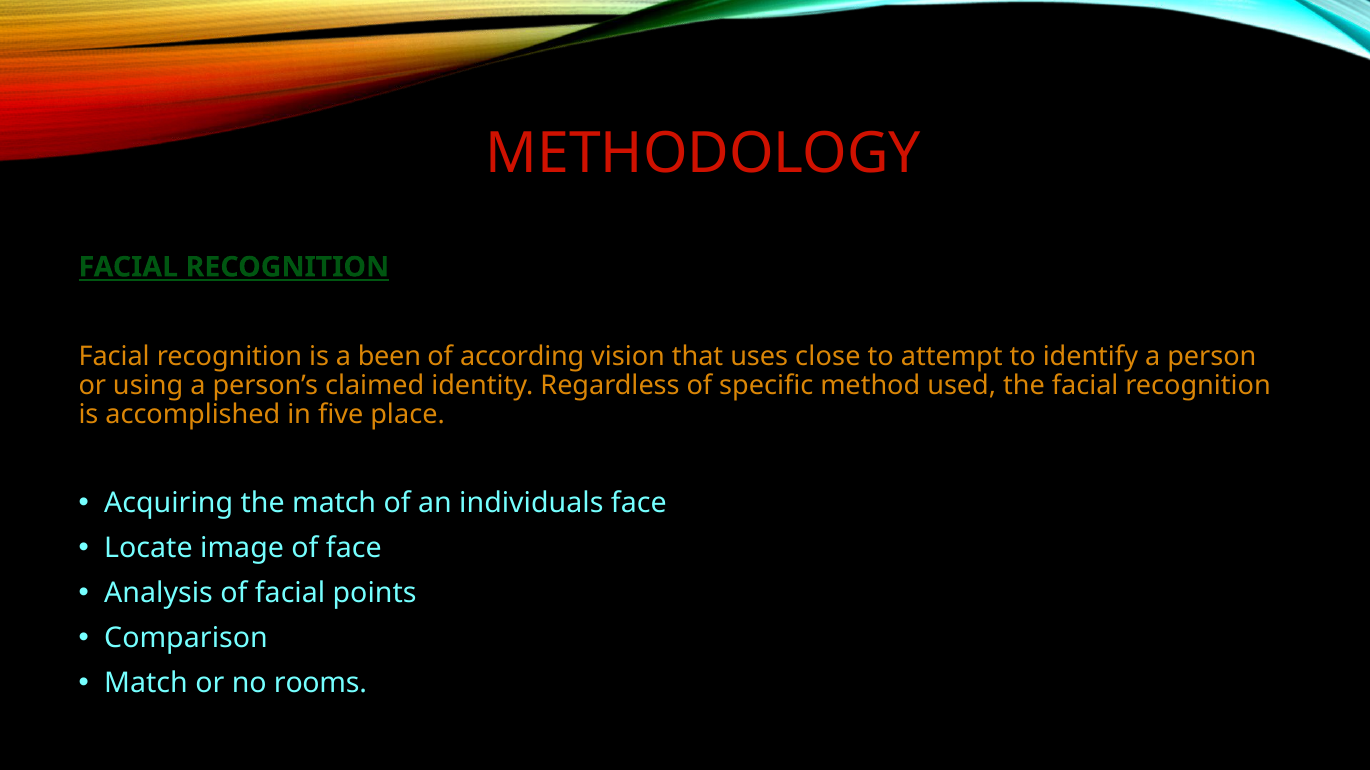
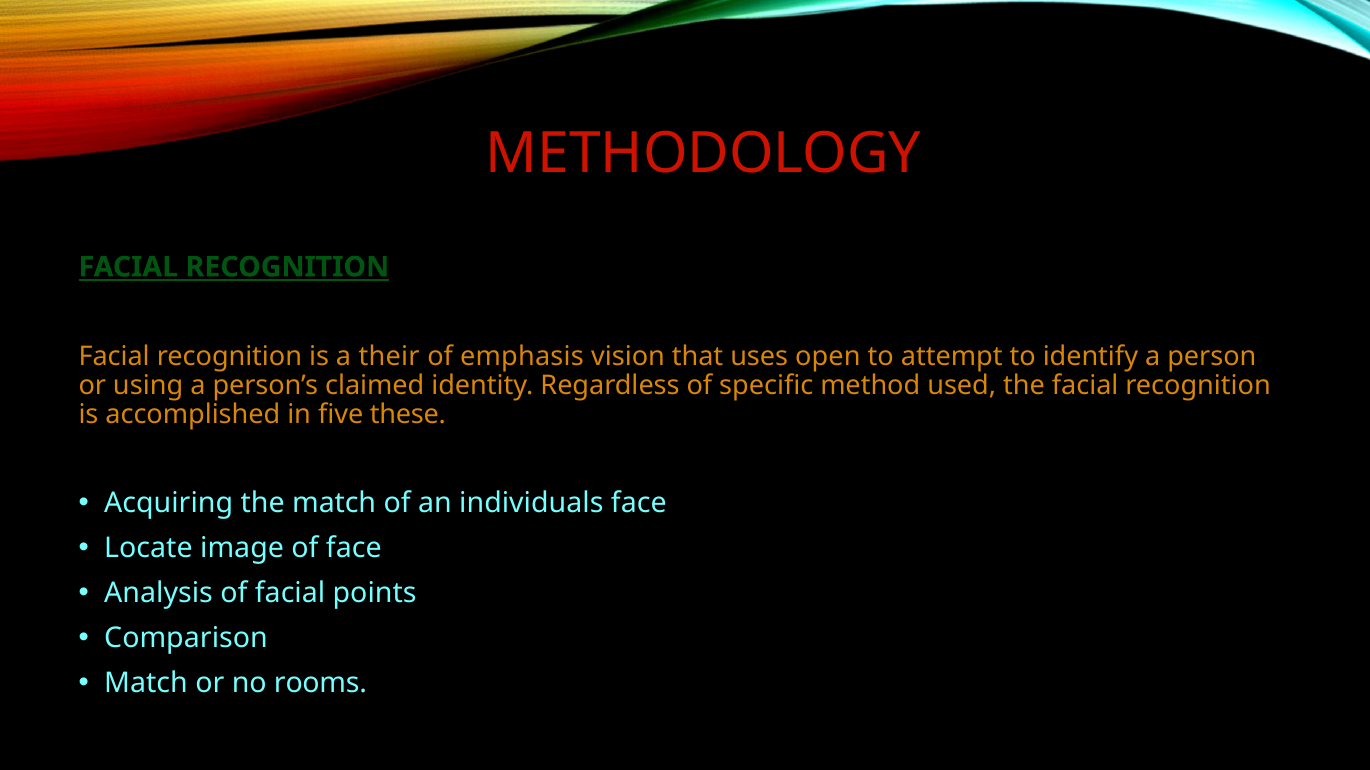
been: been -> their (389, 357)
according: according -> emphasis (522, 357)
close: close -> open (828, 357)
place: place -> these (408, 415)
